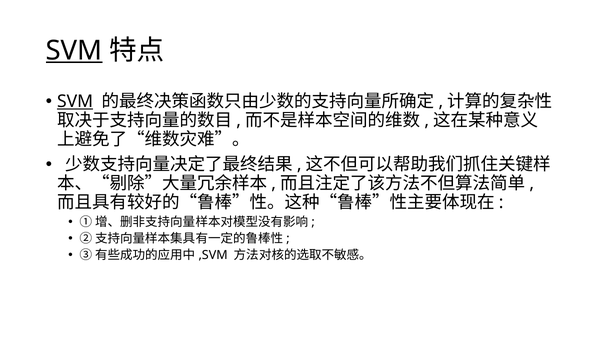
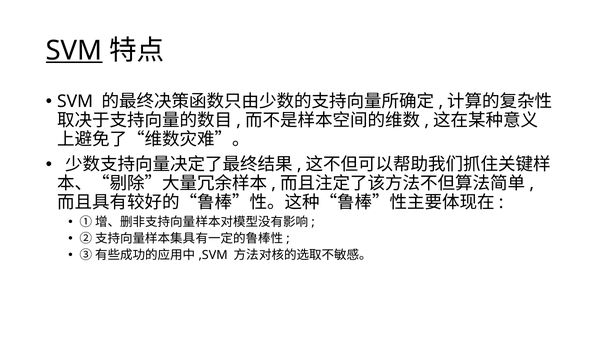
SVM underline: present -> none (75, 102)
